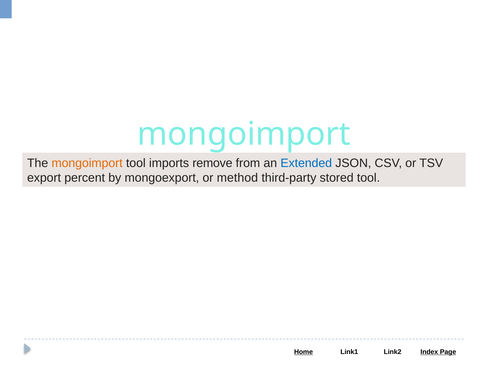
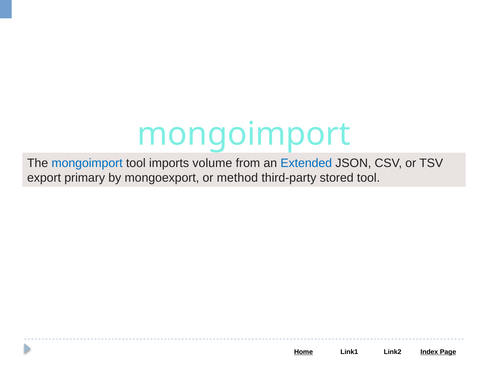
mongoimport colour: orange -> blue (87, 163)
remove: remove -> volume (212, 163)
percent: percent -> primary (85, 178)
